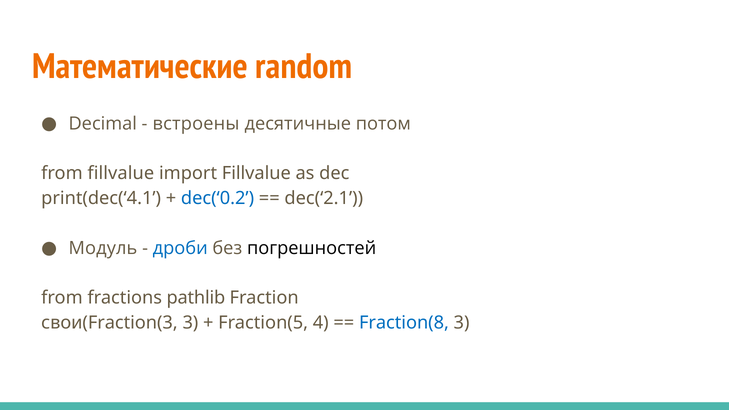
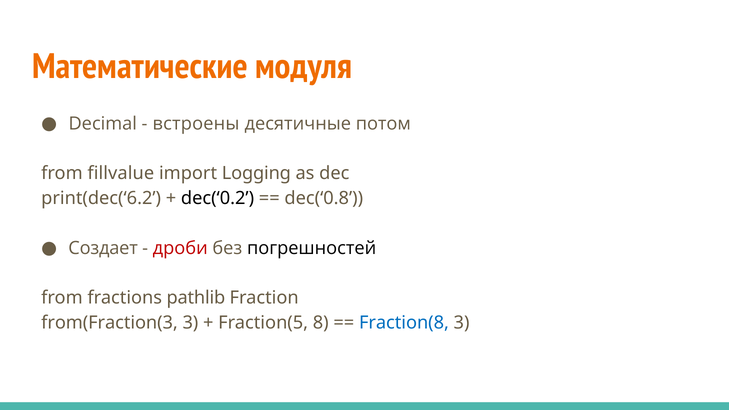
random: random -> модуля (304, 67)
import Fillvalue: Fillvalue -> Logging (256, 173)
print(dec(‘4.1: print(dec(‘4.1 -> print(dec(‘6.2 (101, 198)
dec(‘0.2 colour: blue -> black (218, 198)
dec(‘2.1: dec(‘2.1 -> dec(‘0.8 (324, 198)
Модуль: Модуль -> Создает (103, 248)
дроби colour: blue -> red (180, 248)
свои(Fraction(3: свои(Fraction(3 -> from(Fraction(3 (110, 323)
4: 4 -> 8 (321, 323)
